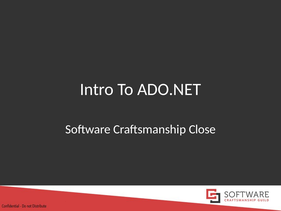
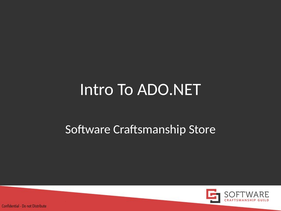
Close: Close -> Store (202, 129)
